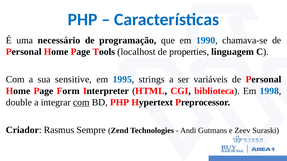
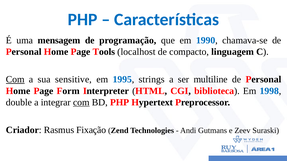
necessário: necessário -> mensagem (59, 40)
properties: properties -> compacto (189, 52)
Com underline: none -> present (15, 80)
variáveis: variáveis -> multiline (211, 80)
Sempre: Sempre -> Fixação (91, 130)
